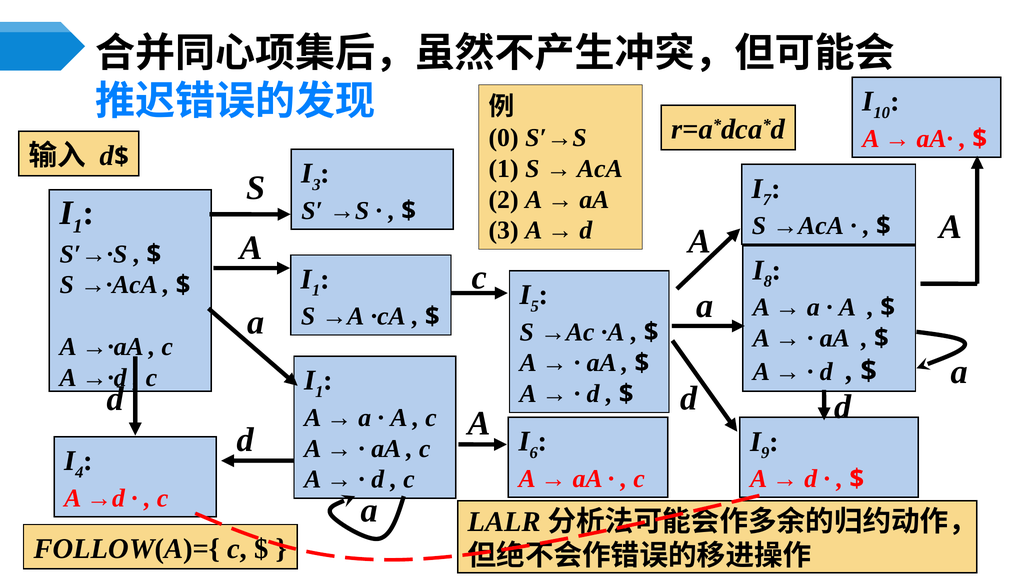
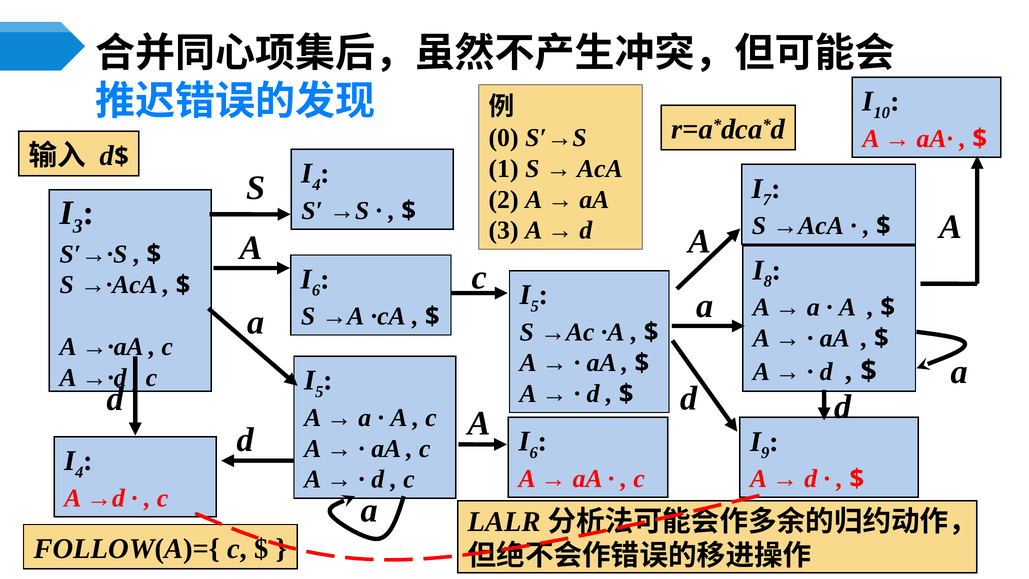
3: 3 -> 4 (316, 185)
1: 1 -> 3 (78, 226)
1: 1 -> 6 (316, 290)
1: 1 -> 5 (319, 392)
